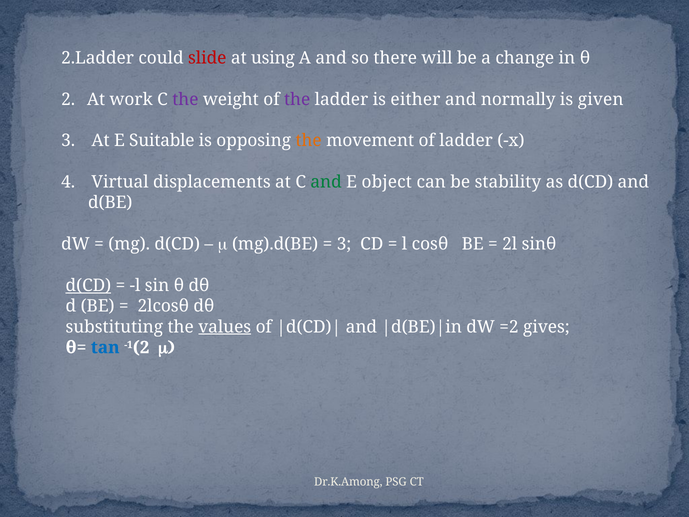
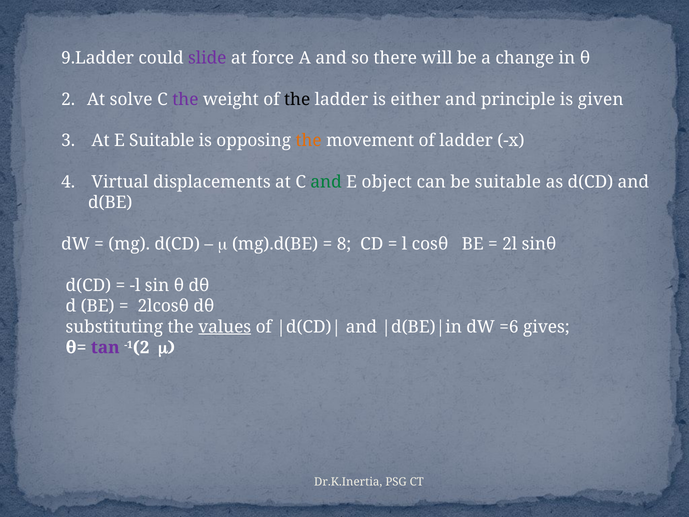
2.Ladder: 2.Ladder -> 9.Ladder (98, 58)
slide colour: red -> purple (207, 58)
using: using -> force (273, 58)
work: work -> solve (131, 99)
the colour: purple -> black (297, 99)
normally: normally -> principle (518, 99)
be stability: stability -> suitable (508, 182)
3: 3 -> 8 (344, 244)
d(CD underline: present -> none (88, 285)
=2: =2 -> =6 (509, 327)
tan colour: blue -> purple (105, 347)
Dr.K.Among: Dr.K.Among -> Dr.K.Inertia (348, 482)
